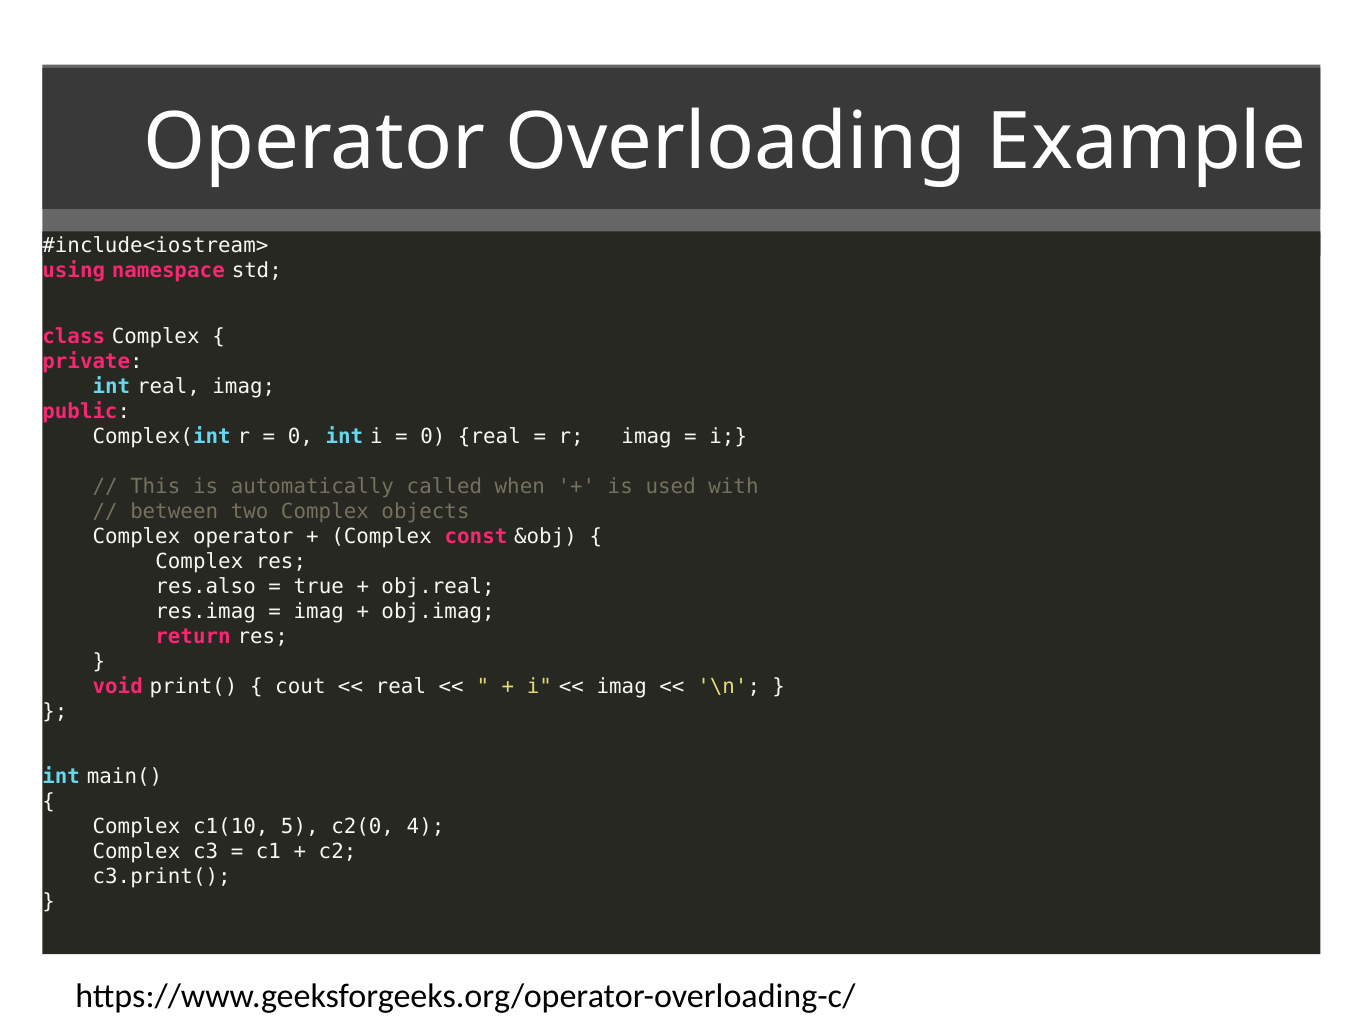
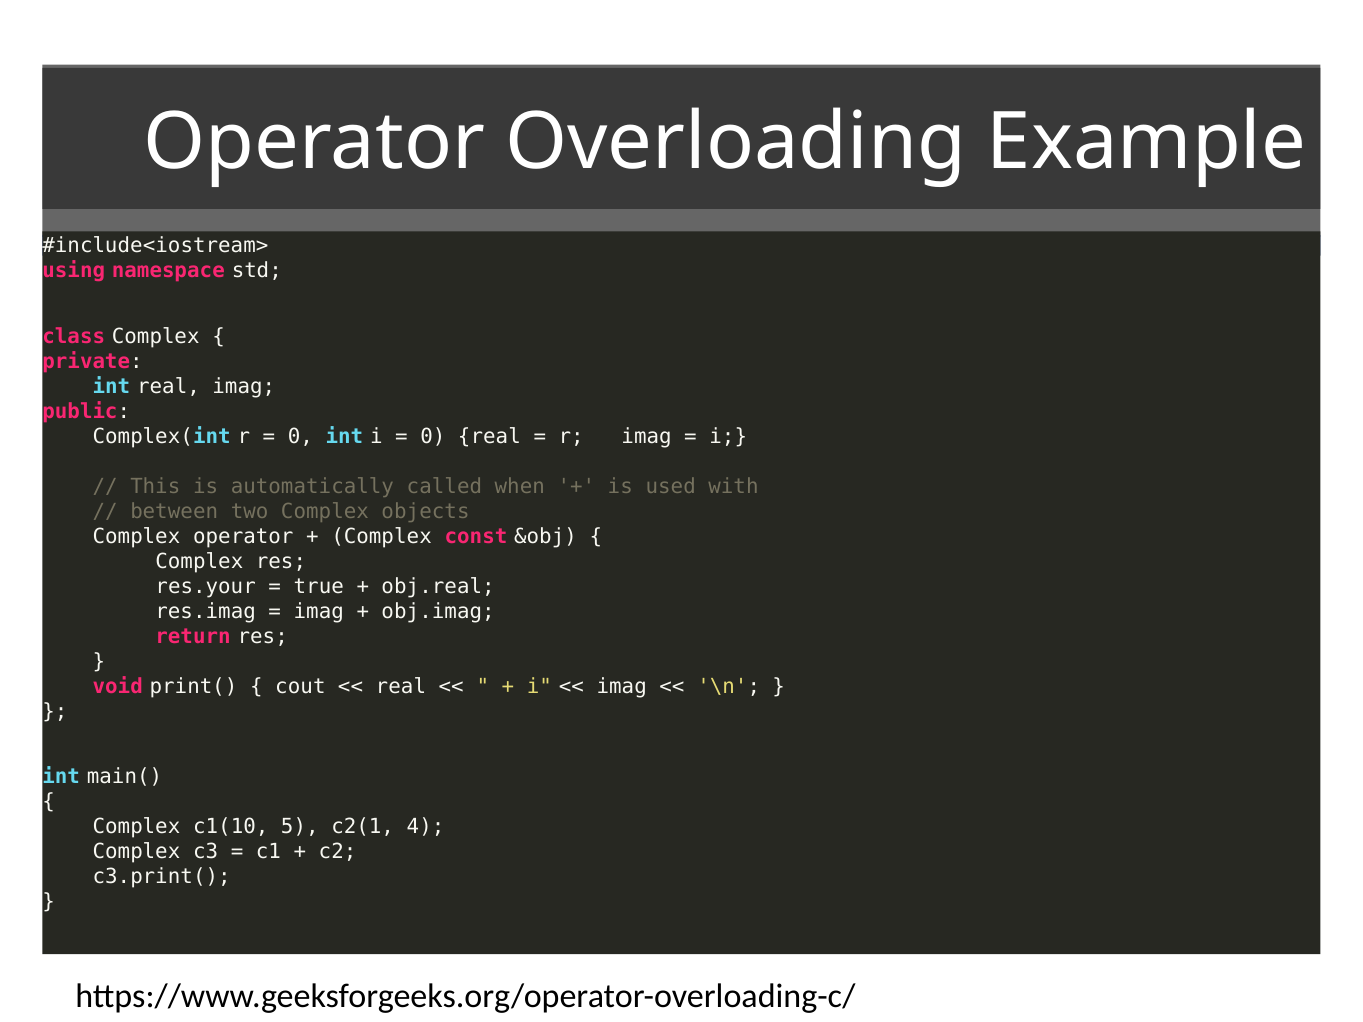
res.also: res.also -> res.your (206, 586)
c2(0: c2(0 -> c2(1 (363, 827)
